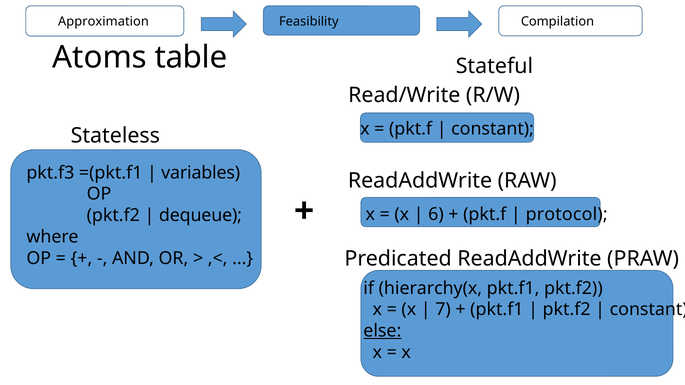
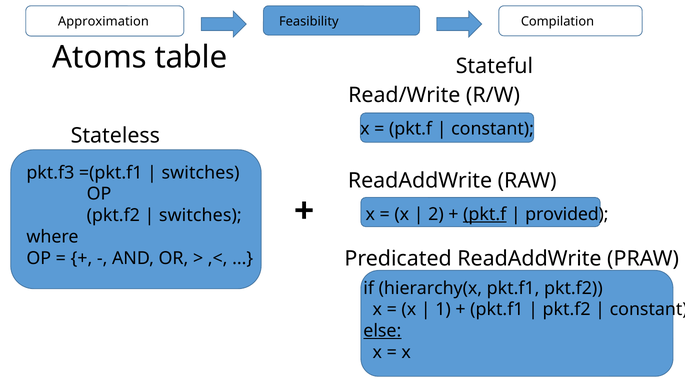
variables: variables -> switches (201, 173)
6: 6 -> 2 (436, 215)
pkt.f underline: none -> present (485, 215)
protocol: protocol -> provided (567, 215)
dequeue: dequeue -> switches (200, 216)
7: 7 -> 1 (443, 310)
